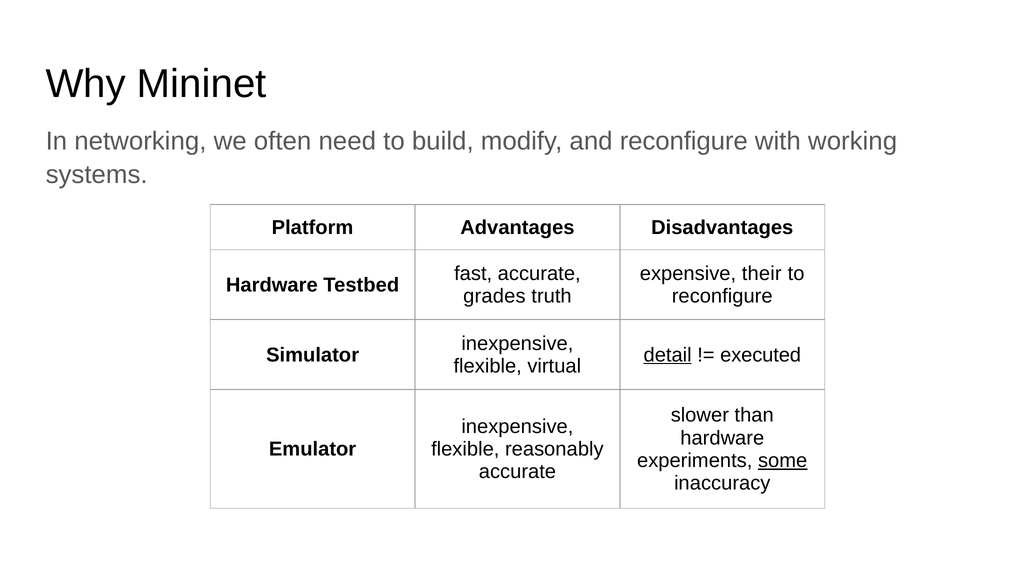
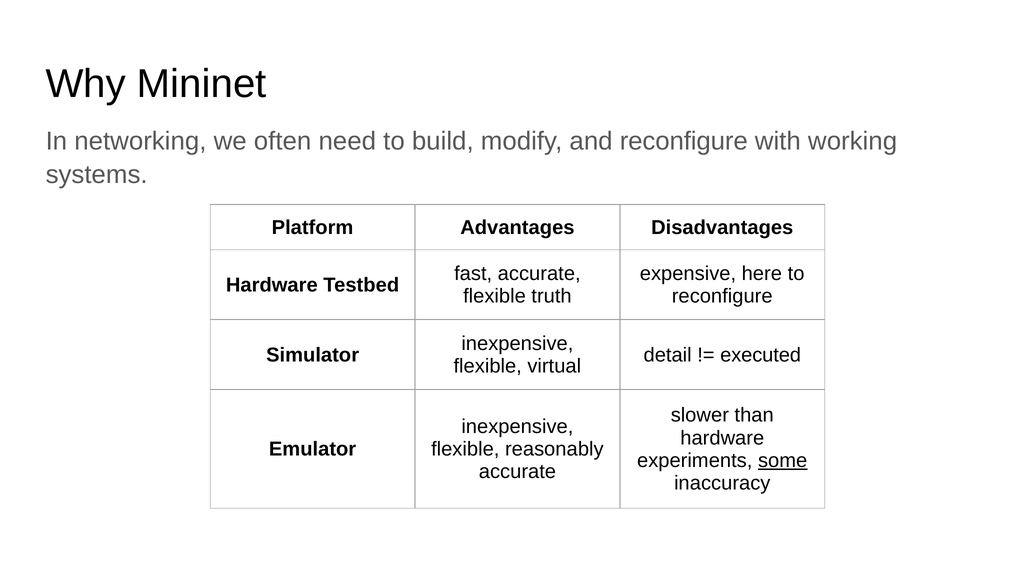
their: their -> here (762, 274)
grades: grades -> flexible (494, 296)
detail underline: present -> none (668, 355)
